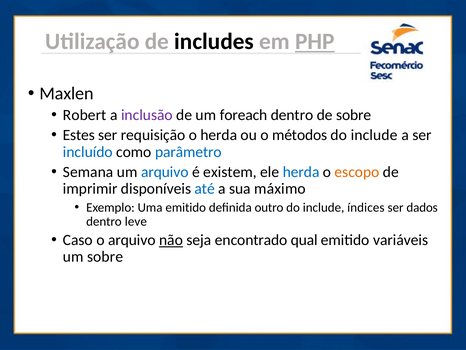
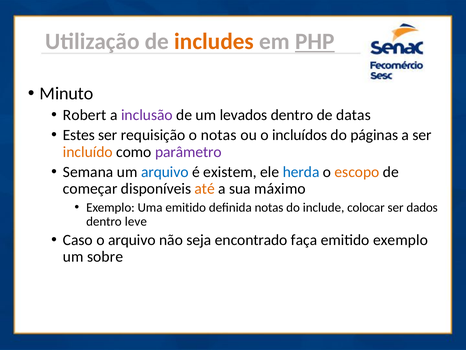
includes colour: black -> orange (214, 41)
Maxlen: Maxlen -> Minuto (67, 94)
foreach: foreach -> levados (244, 115)
de sobre: sobre -> datas (353, 115)
o herda: herda -> notas (219, 135)
métodos: métodos -> incluídos (300, 135)
include: include -> páginas (374, 135)
incluído colour: blue -> orange (88, 152)
parâmetro colour: blue -> purple (188, 152)
imprimir: imprimir -> começar (90, 188)
até colour: blue -> orange (205, 188)
definida outro: outro -> notas (269, 207)
índices: índices -> colocar (366, 207)
não underline: present -> none (171, 240)
qual: qual -> faça (304, 240)
emitido variáveis: variáveis -> exemplo (401, 240)
